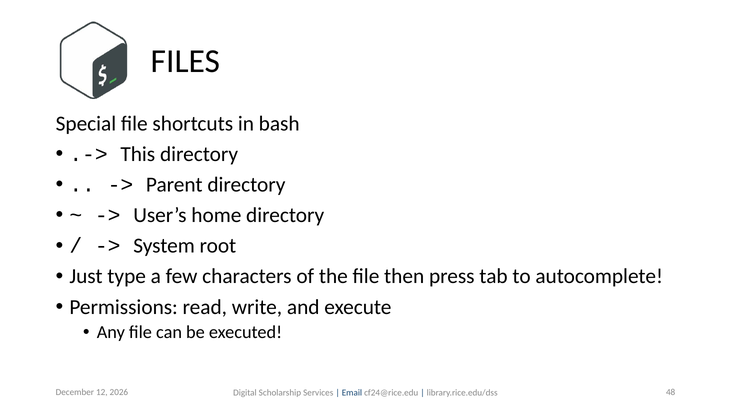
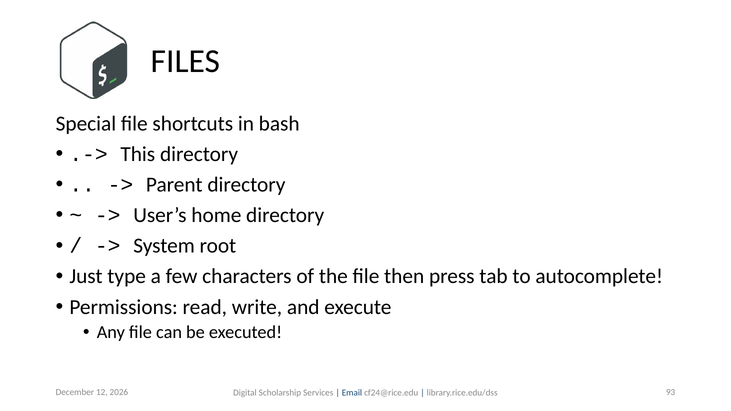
48: 48 -> 93 (671, 393)
